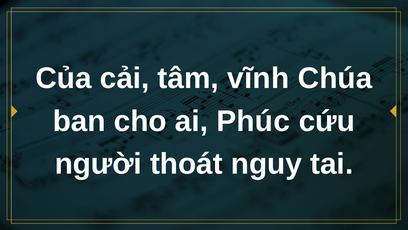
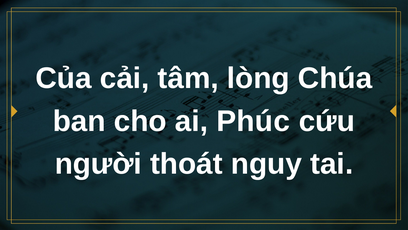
vĩnh: vĩnh -> lòng (258, 78)
